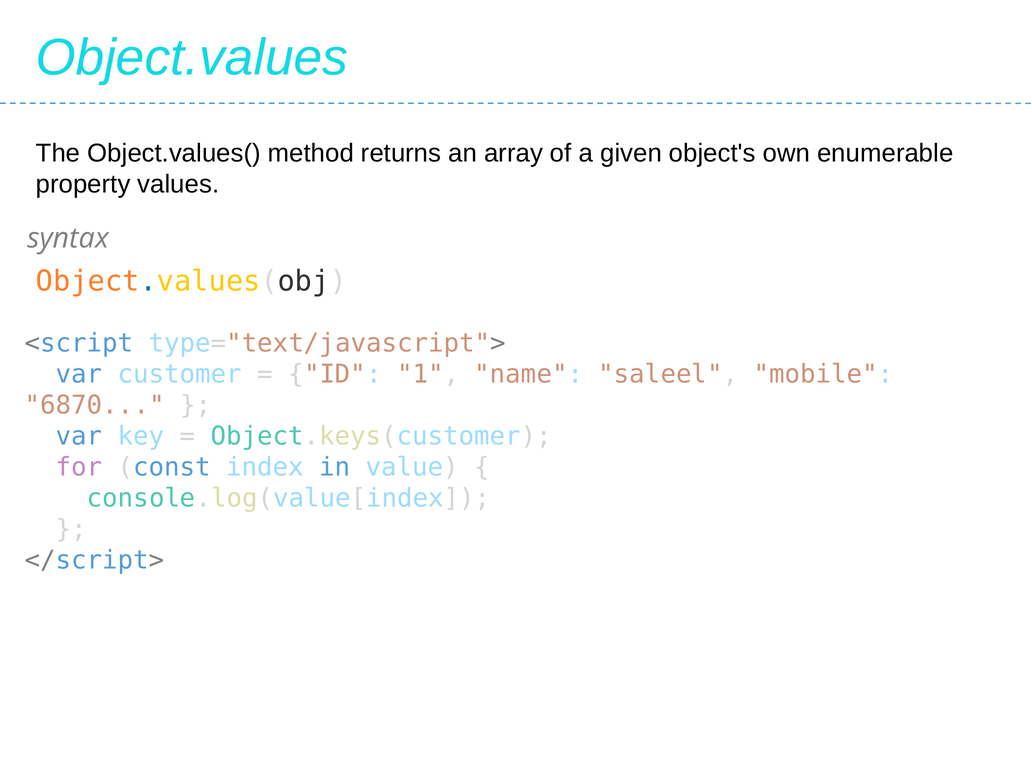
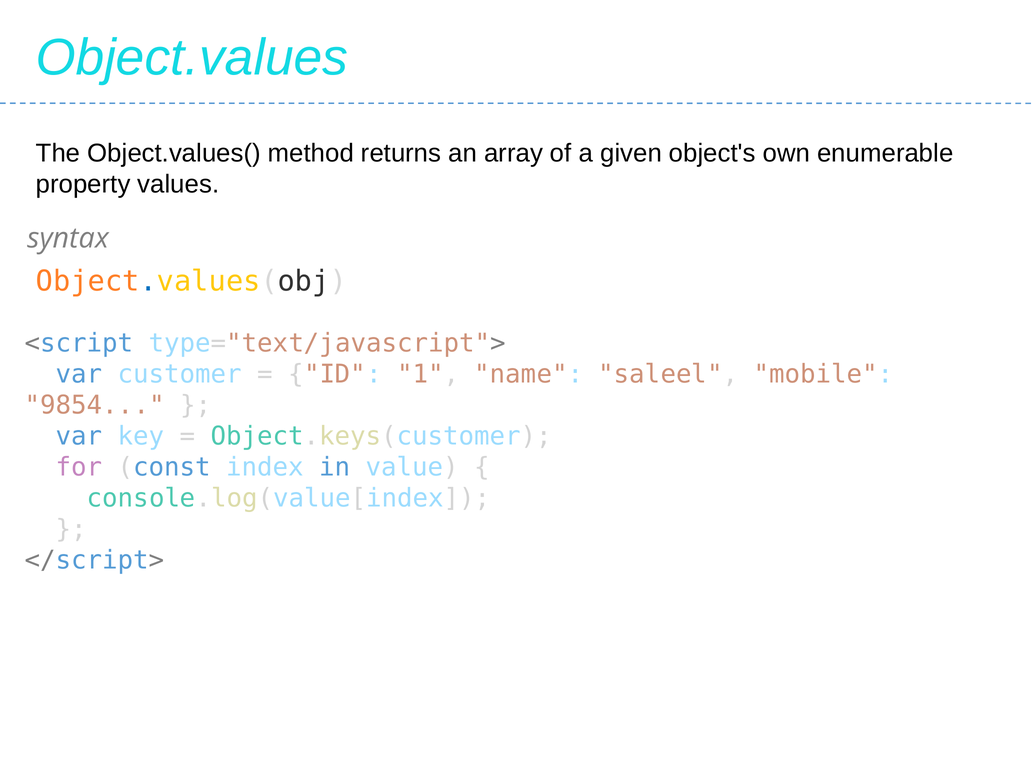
6870: 6870 -> 9854 (95, 405)
